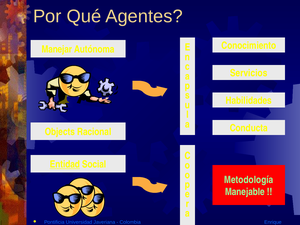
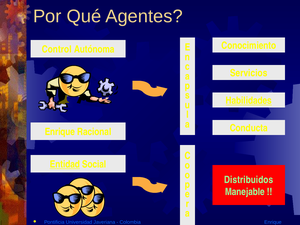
Manejar: Manejar -> Control (57, 49)
Habilidades underline: none -> present (249, 101)
Objects: Objects -> Enrique (60, 132)
Metodología: Metodología -> Distribuidos (249, 180)
